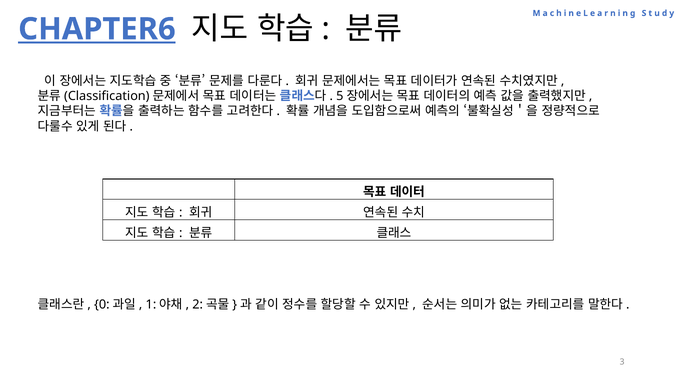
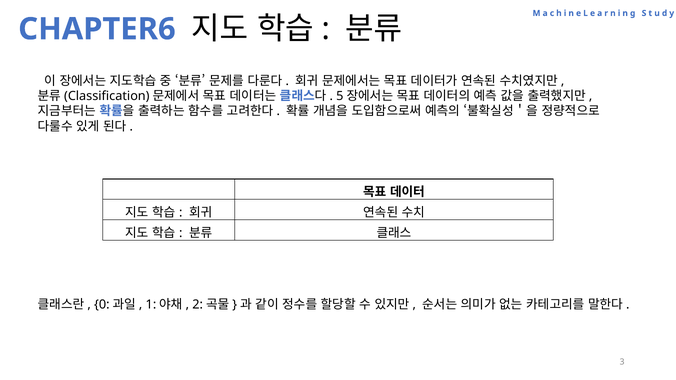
CHAPTER6 underline: present -> none (97, 29)
